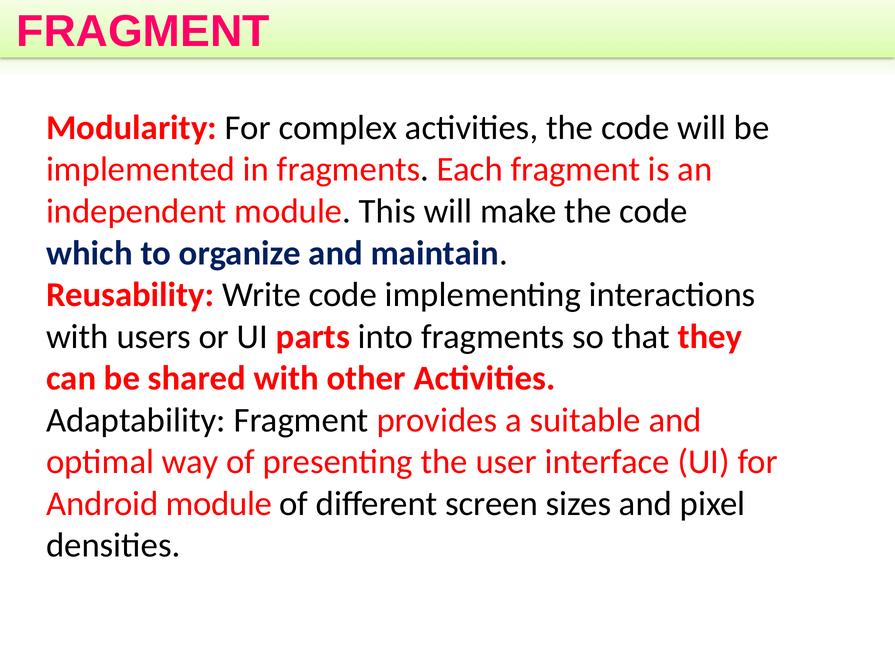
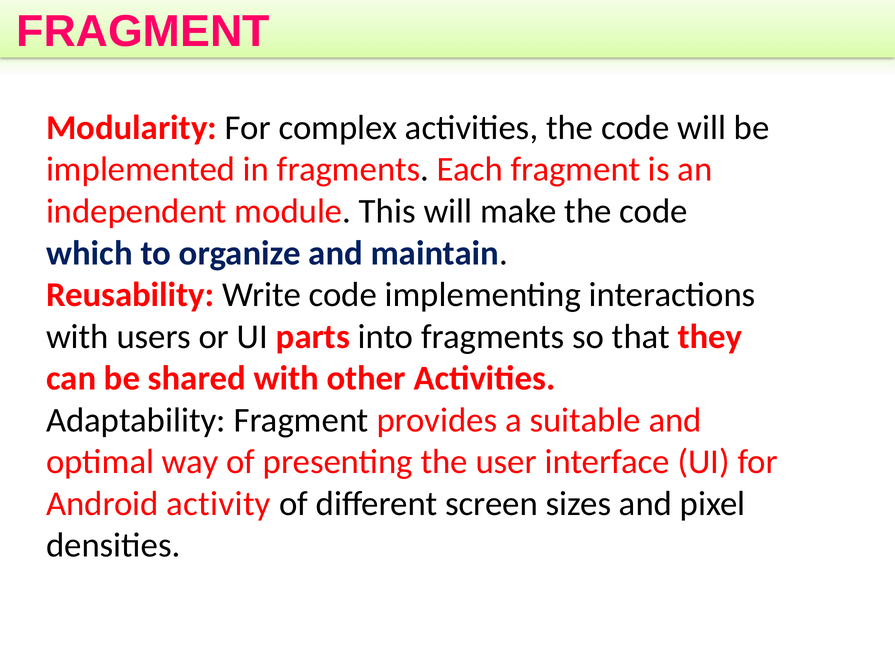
Android module: module -> activity (219, 504)
